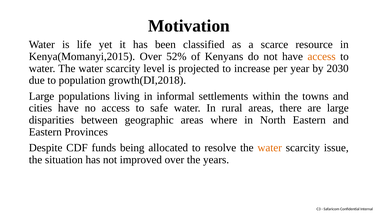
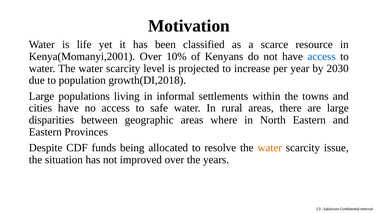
Kenya(Momanyi,2015: Kenya(Momanyi,2015 -> Kenya(Momanyi,2001 (82, 56)
52%: 52% -> 10% (176, 56)
access colour: orange -> blue (322, 56)
